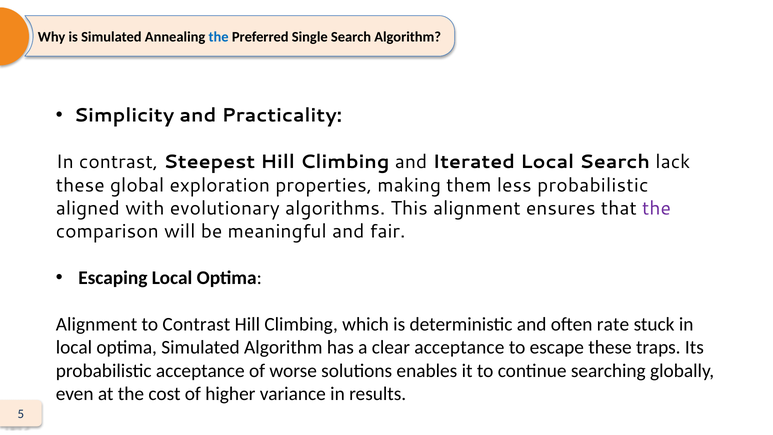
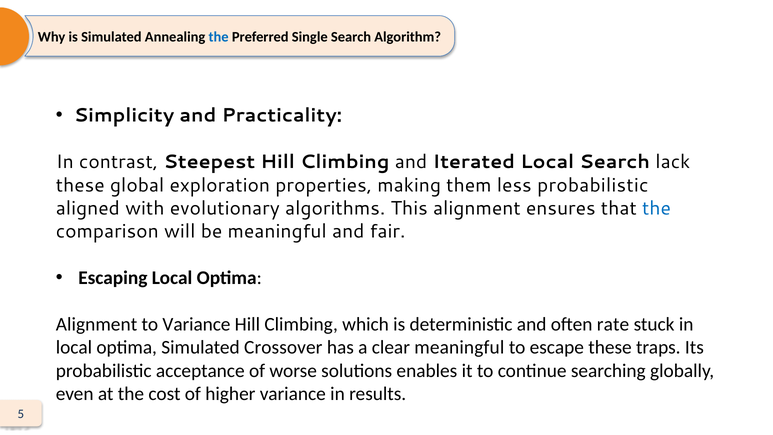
the colour: purple -> blue (657, 208)
to Contrast: Contrast -> Variance (196, 324)
Simulated Algorithm: Algorithm -> Crossover (283, 347)
clear acceptance: acceptance -> meaningful (459, 347)
